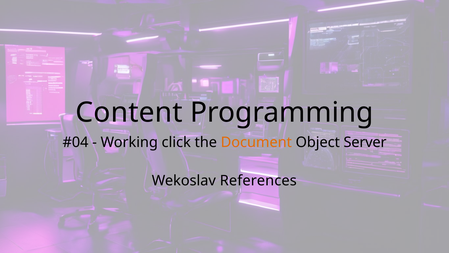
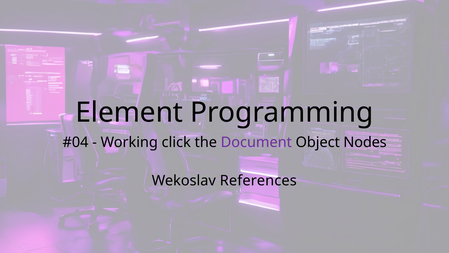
Content: Content -> Element (129, 112)
Document colour: orange -> purple (256, 142)
Server: Server -> Nodes (365, 142)
